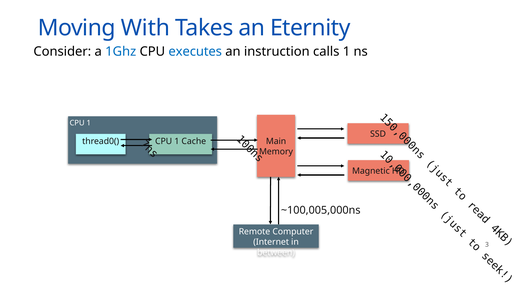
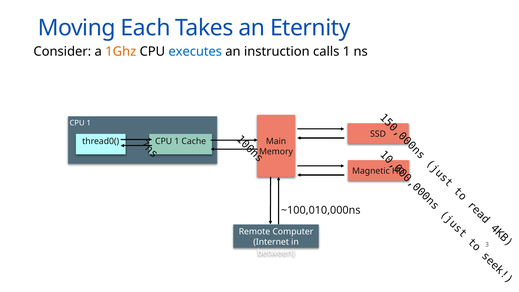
With: With -> Each (146, 28)
1Ghz colour: blue -> orange (121, 51)
~100,005,000ns: ~100,005,000ns -> ~100,010,000ns (321, 210)
